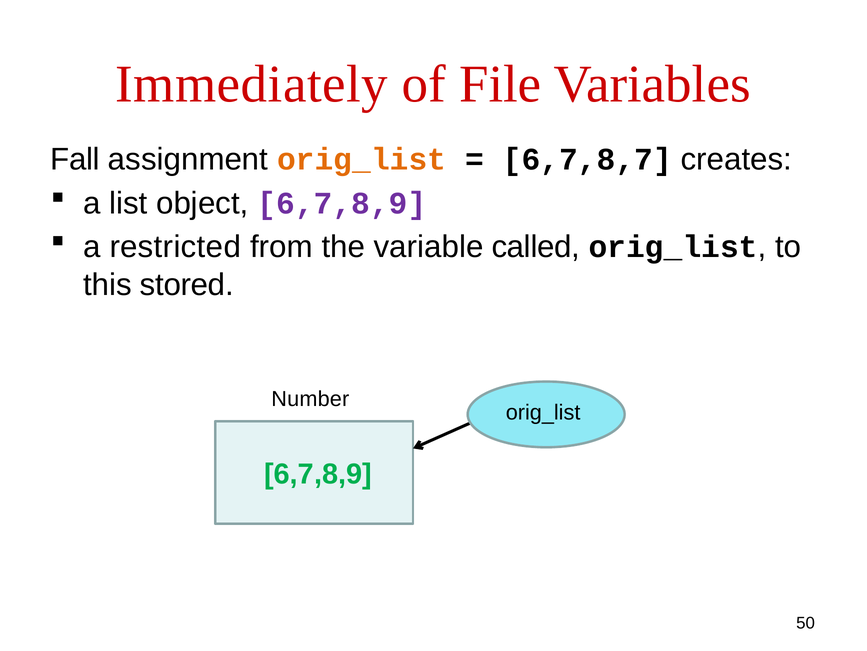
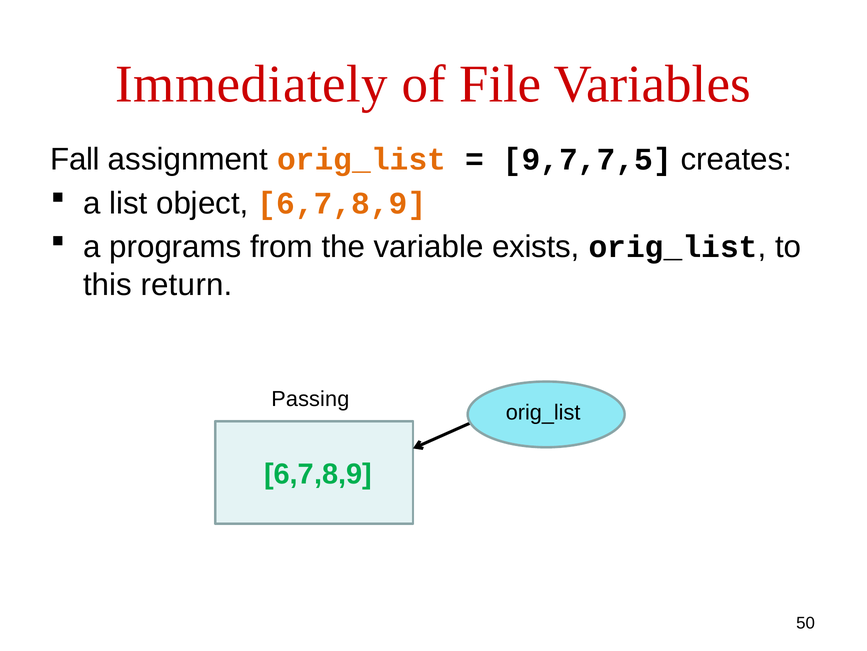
6,7,8,7: 6,7,8,7 -> 9,7,7,5 (587, 159)
6,7,8,9 colour: purple -> orange (342, 203)
restricted: restricted -> programs (175, 247)
called: called -> exists (536, 247)
stored: stored -> return (187, 284)
Number: Number -> Passing (310, 399)
